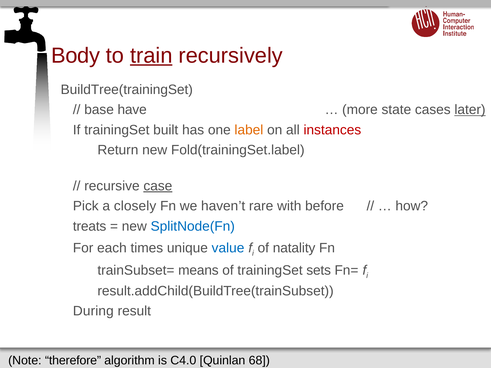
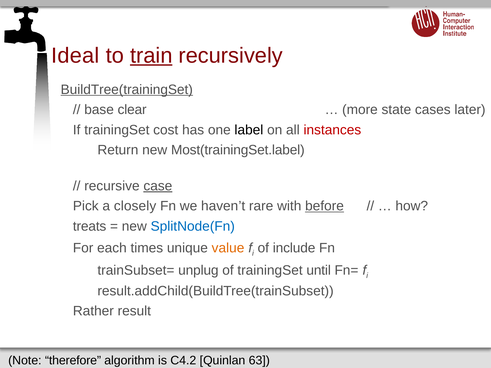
Body: Body -> Ideal (75, 56)
BuildTree(trainingSet underline: none -> present (127, 90)
have: have -> clear (132, 110)
later underline: present -> none (470, 110)
built: built -> cost (166, 130)
label colour: orange -> black (249, 130)
Fold(trainingSet.label: Fold(trainingSet.label -> Most(trainingSet.label (238, 150)
before underline: none -> present (325, 206)
value colour: blue -> orange (228, 248)
natality: natality -> include (294, 248)
means: means -> unplug (198, 270)
sets: sets -> until (319, 270)
During: During -> Rather (93, 311)
C4.0: C4.0 -> C4.2 (183, 361)
68: 68 -> 63 (259, 361)
